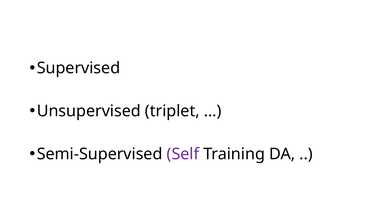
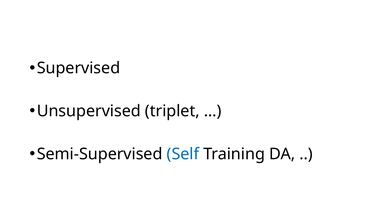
Self colour: purple -> blue (183, 154)
